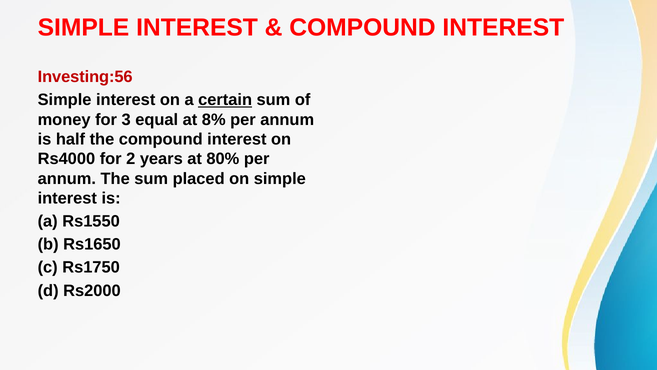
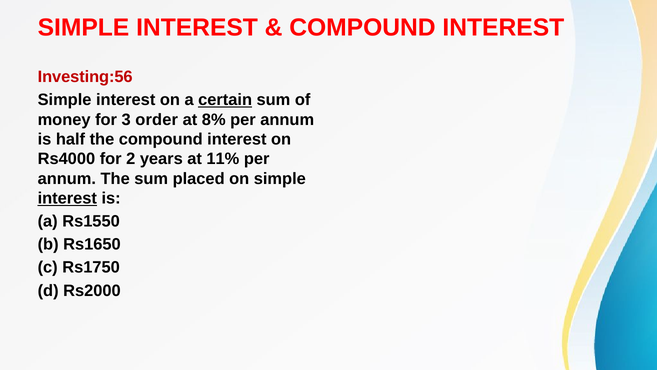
equal: equal -> order (157, 119)
80%: 80% -> 11% (223, 159)
interest underline: none -> present (67, 198)
